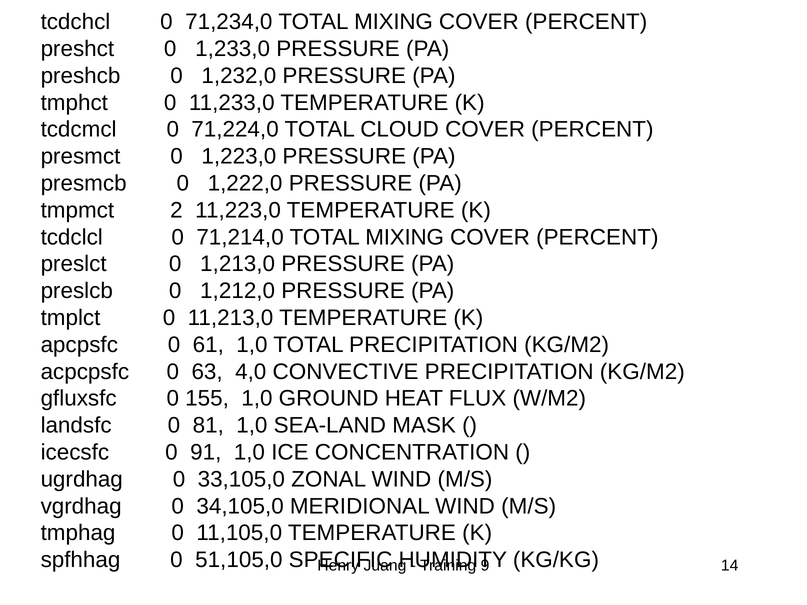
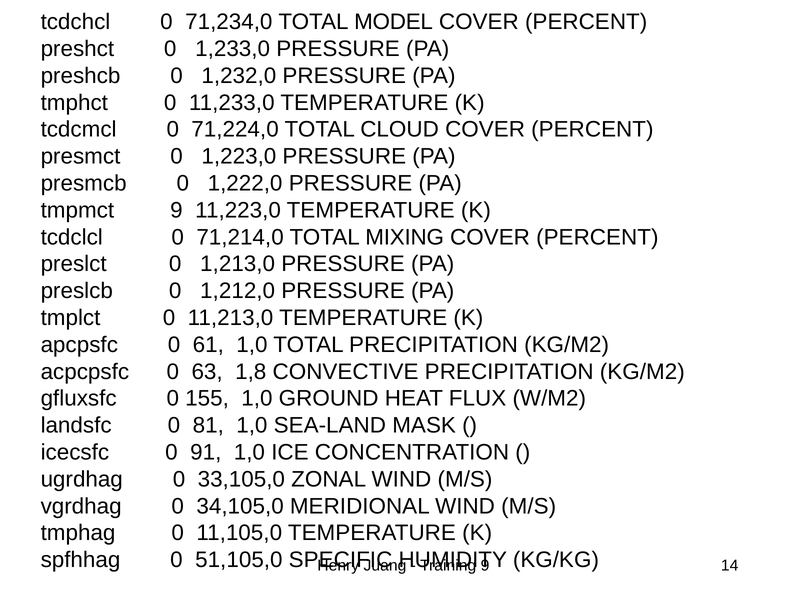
71,234,0 TOTAL MIXING: MIXING -> MODEL (394, 22)
tmpmct 2: 2 -> 9 (176, 210)
4,0: 4,0 -> 1,8 (251, 372)
